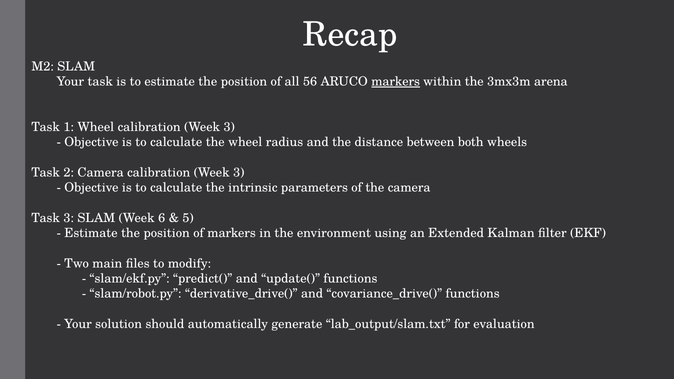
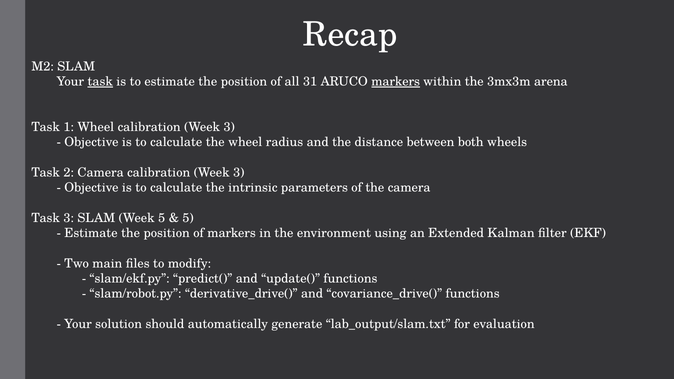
task underline: none -> present (100, 82)
56: 56 -> 31 (310, 82)
Week 6: 6 -> 5 (162, 218)
